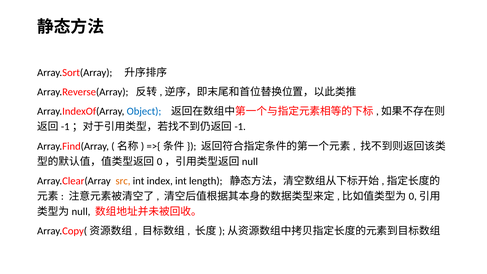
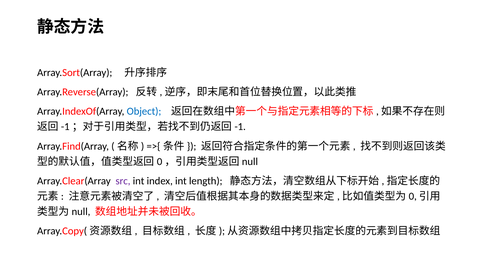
src colour: orange -> purple (123, 181)
